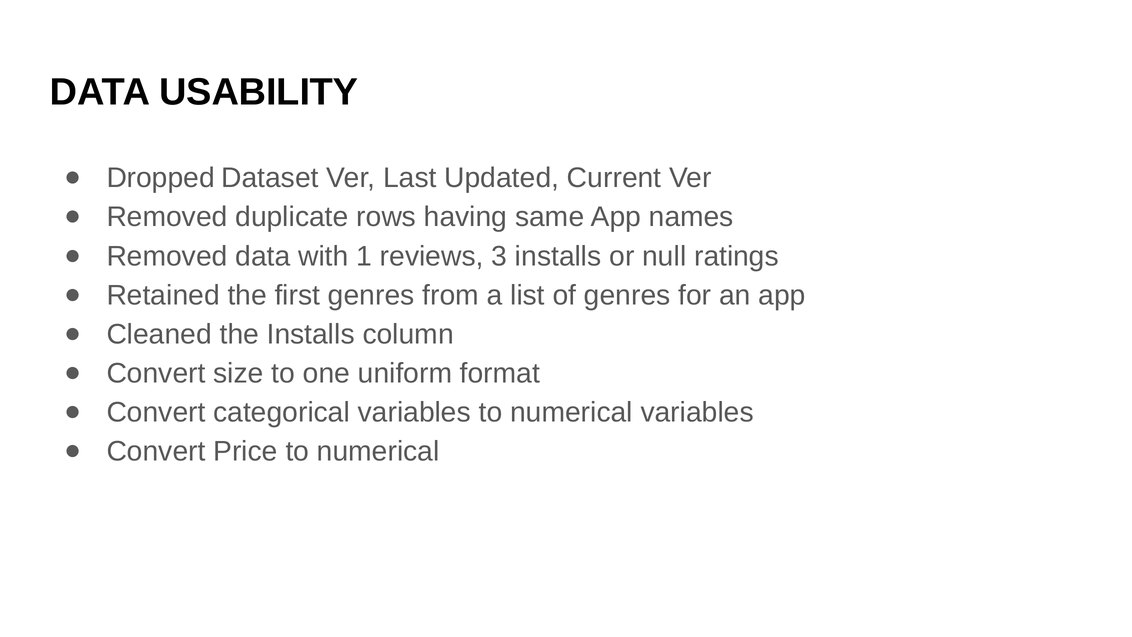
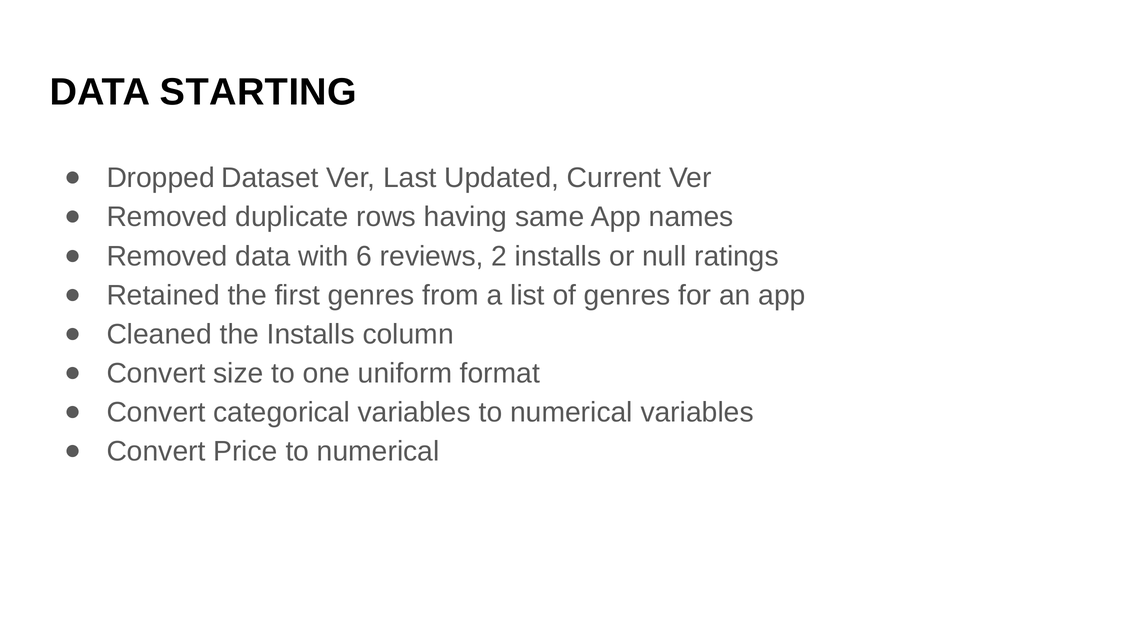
USABILITY: USABILITY -> STARTING (258, 92)
1: 1 -> 6 (364, 256)
3: 3 -> 2 (499, 256)
